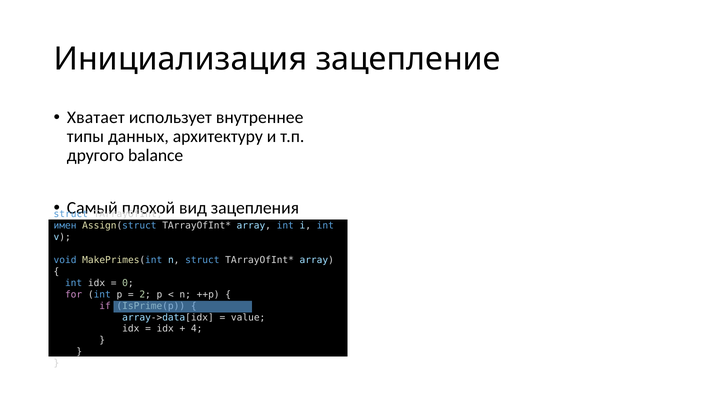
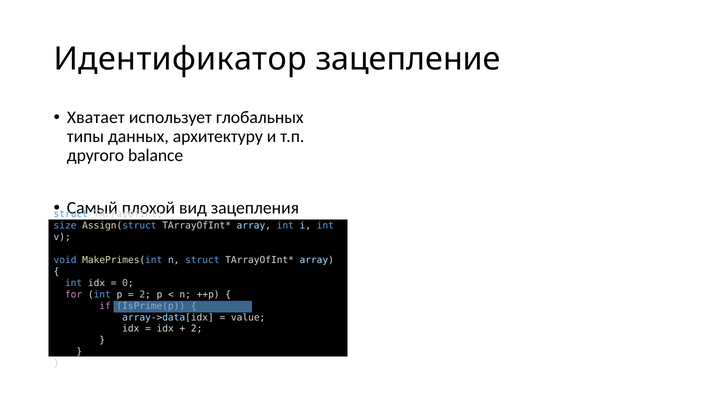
Инициализация: Инициализация -> Идентификатор (180, 59)
использует внутреннее: внутреннее -> глобальных (260, 117)
имен: имен -> size (65, 226)
4: 4 -> 2 (197, 329)
